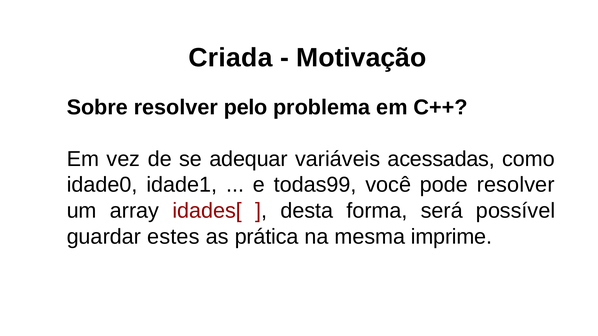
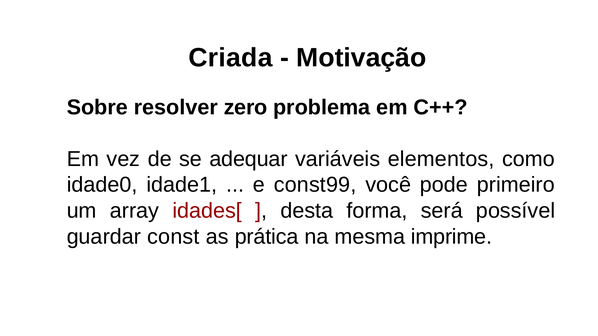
pelo: pelo -> zero (246, 107)
acessadas: acessadas -> elementos (441, 159)
todas99: todas99 -> const99 (315, 185)
pode resolver: resolver -> primeiro (516, 185)
estes: estes -> const (173, 237)
